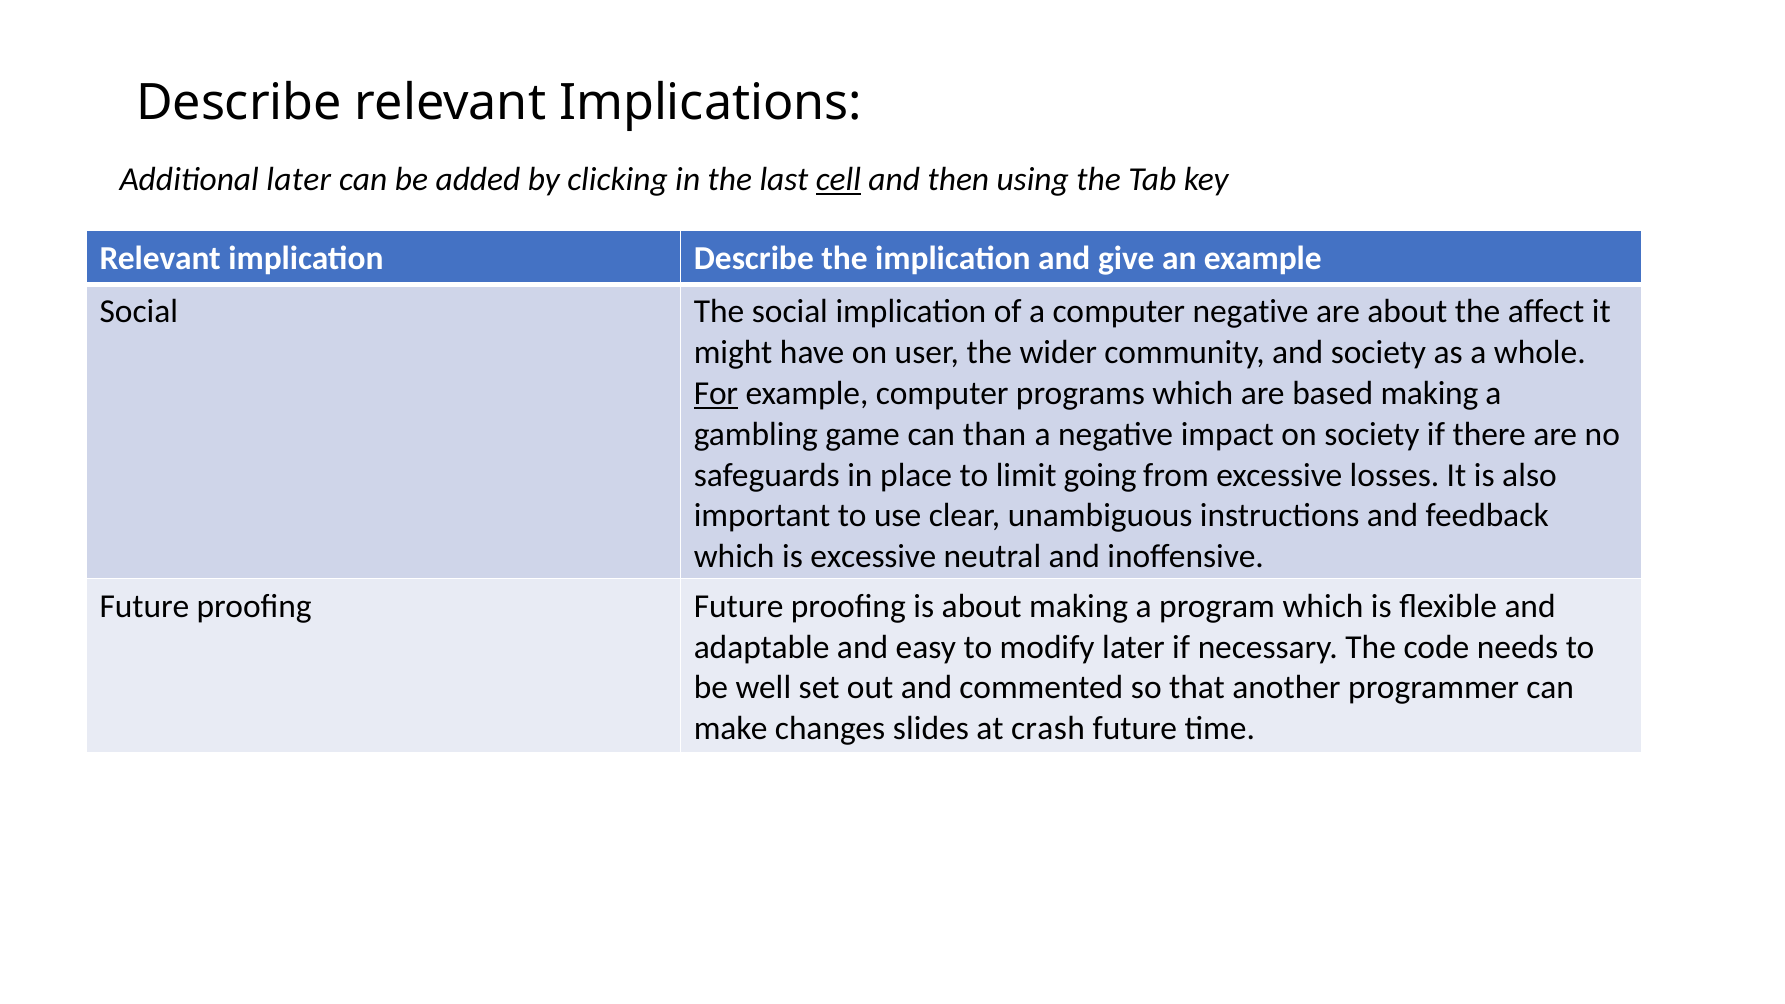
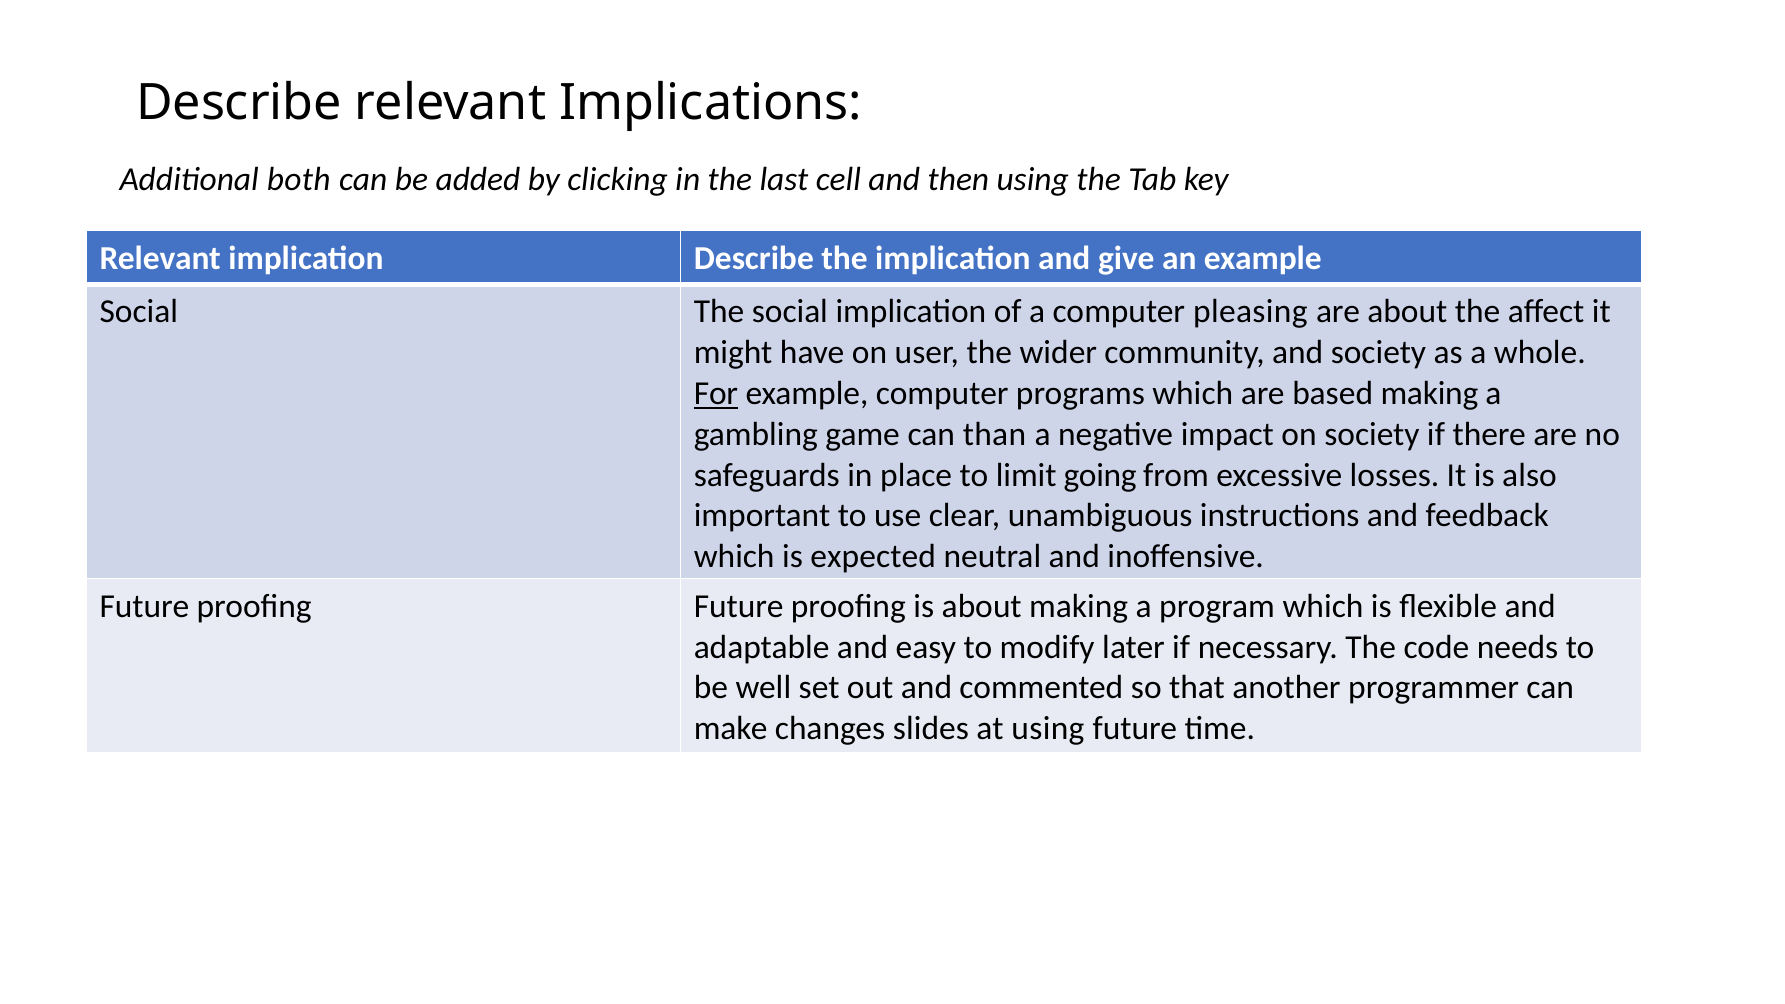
Additional later: later -> both (299, 180)
cell underline: present -> none (838, 180)
computer negative: negative -> pleasing (1250, 312)
is excessive: excessive -> expected (873, 557)
at crash: crash -> using (1048, 729)
